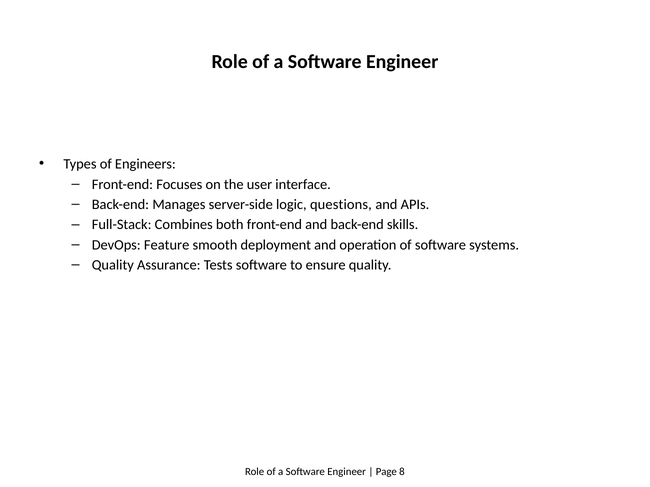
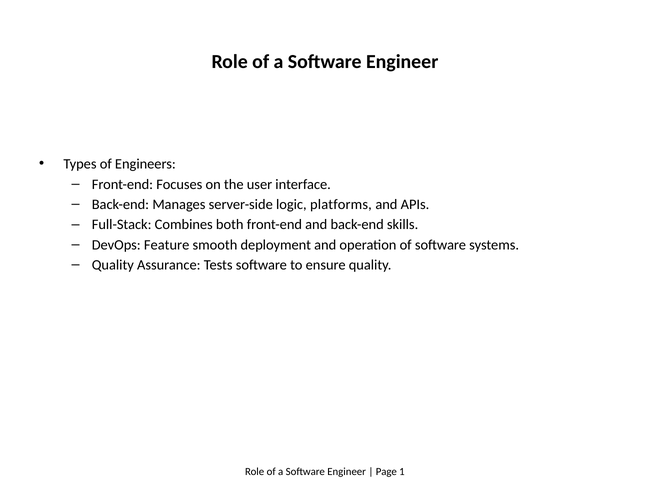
questions: questions -> platforms (341, 205)
8: 8 -> 1 (402, 472)
